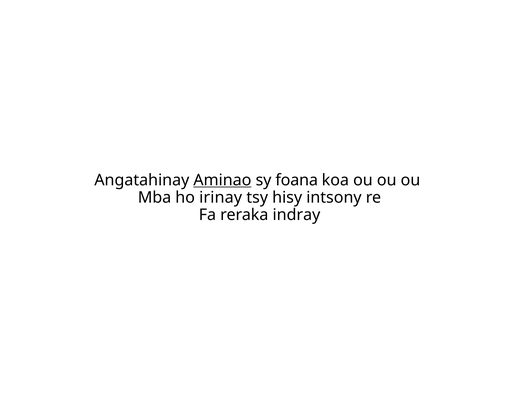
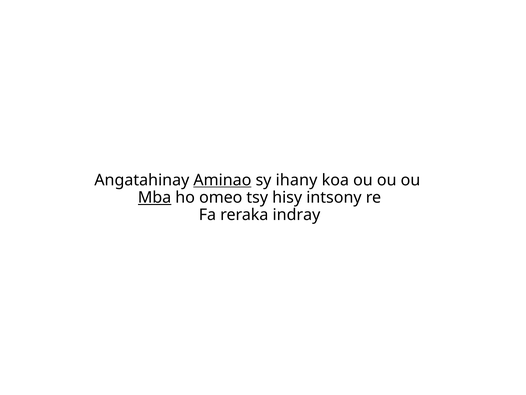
foana: foana -> ihany (297, 180)
Mba underline: none -> present (155, 197)
irinay: irinay -> omeo (221, 197)
